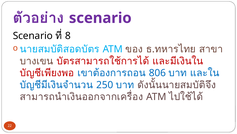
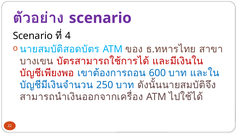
8: 8 -> 4 (68, 36)
806: 806 -> 600 (157, 73)
